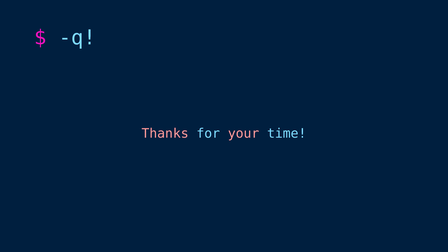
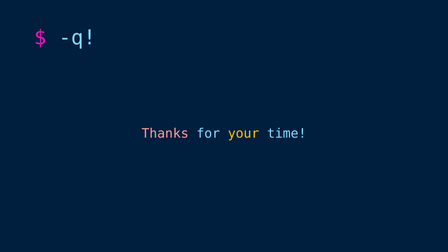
your colour: pink -> yellow (244, 134)
